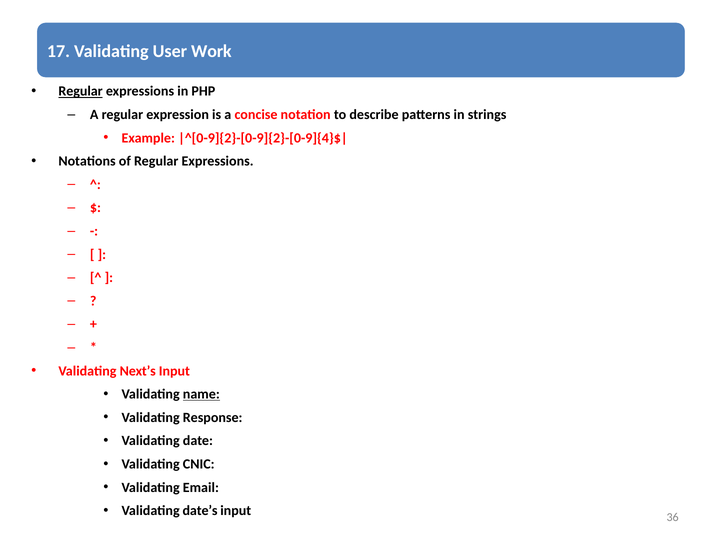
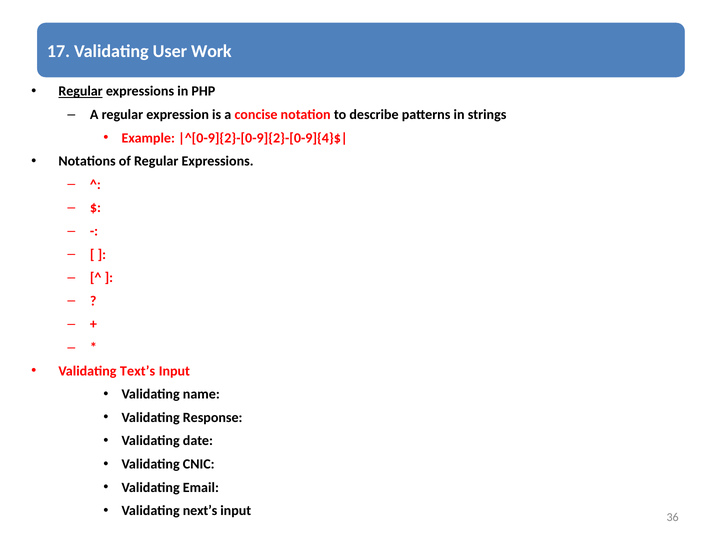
Next’s: Next’s -> Text’s (138, 371)
name underline: present -> none (201, 394)
date’s: date’s -> next’s (200, 510)
